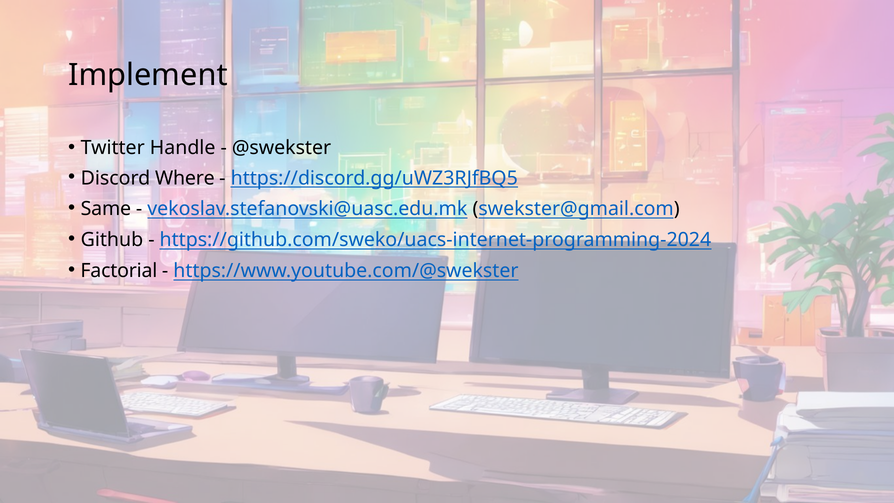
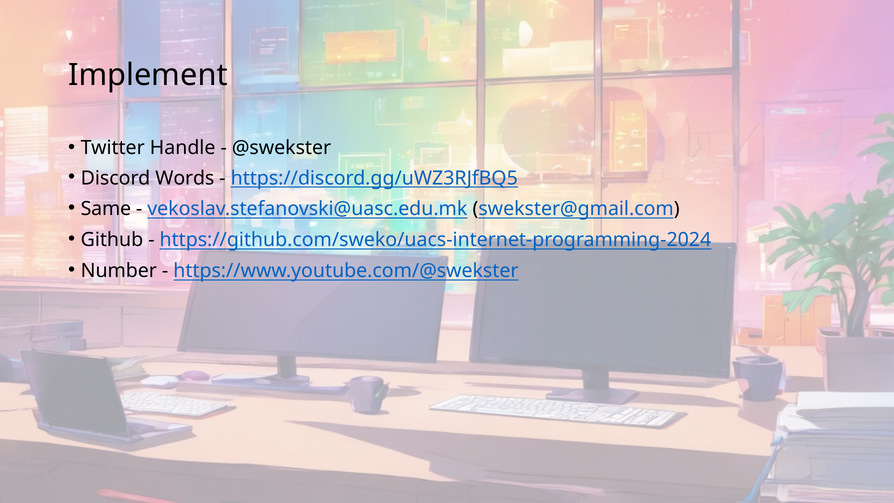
Where: Where -> Words (185, 178)
Factorial: Factorial -> Number (119, 271)
